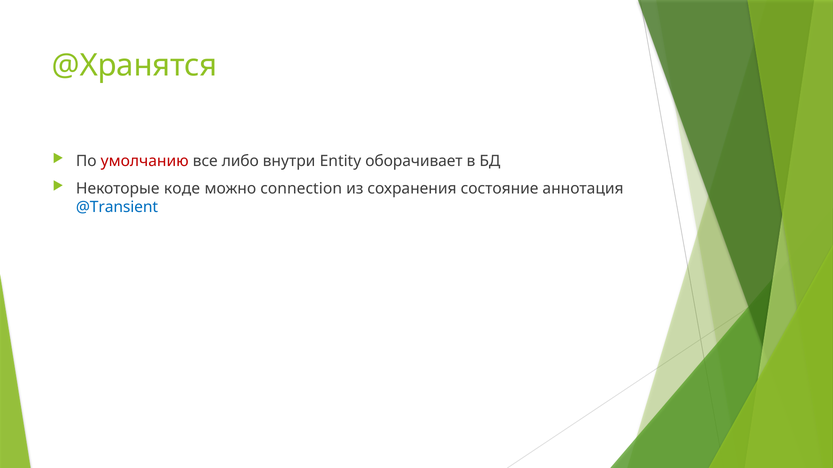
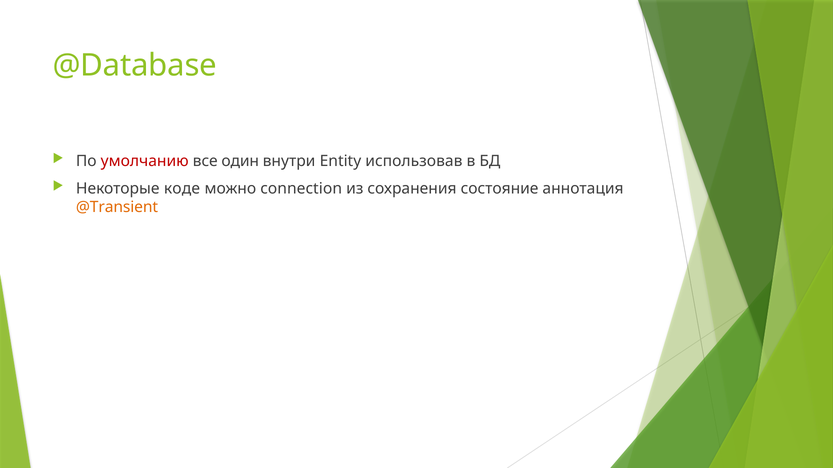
@Хранятся: @Хранятся -> @Database (135, 66)
либо: либо -> один (240, 161)
оборачивает: оборачивает -> использовав (414, 161)
@Transient colour: blue -> orange (117, 207)
